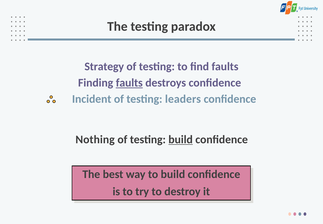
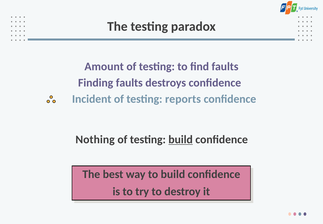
Strategy: Strategy -> Amount (104, 66)
faults underline: present -> none (129, 83)
leaders: leaders -> reports (183, 99)
